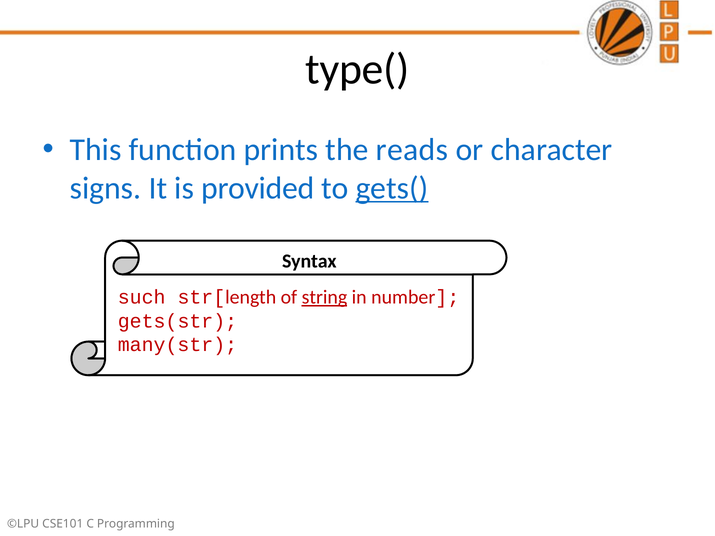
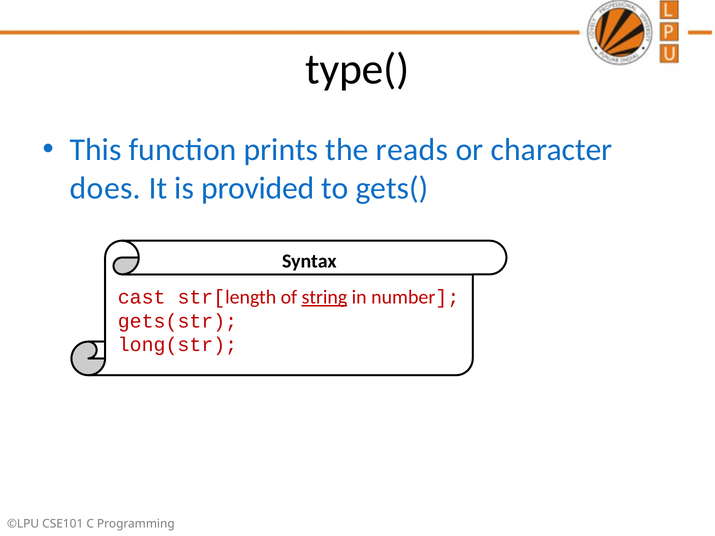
signs: signs -> does (105, 188)
gets( underline: present -> none (392, 188)
such: such -> cast (142, 297)
many(str: many(str -> long(str (177, 345)
